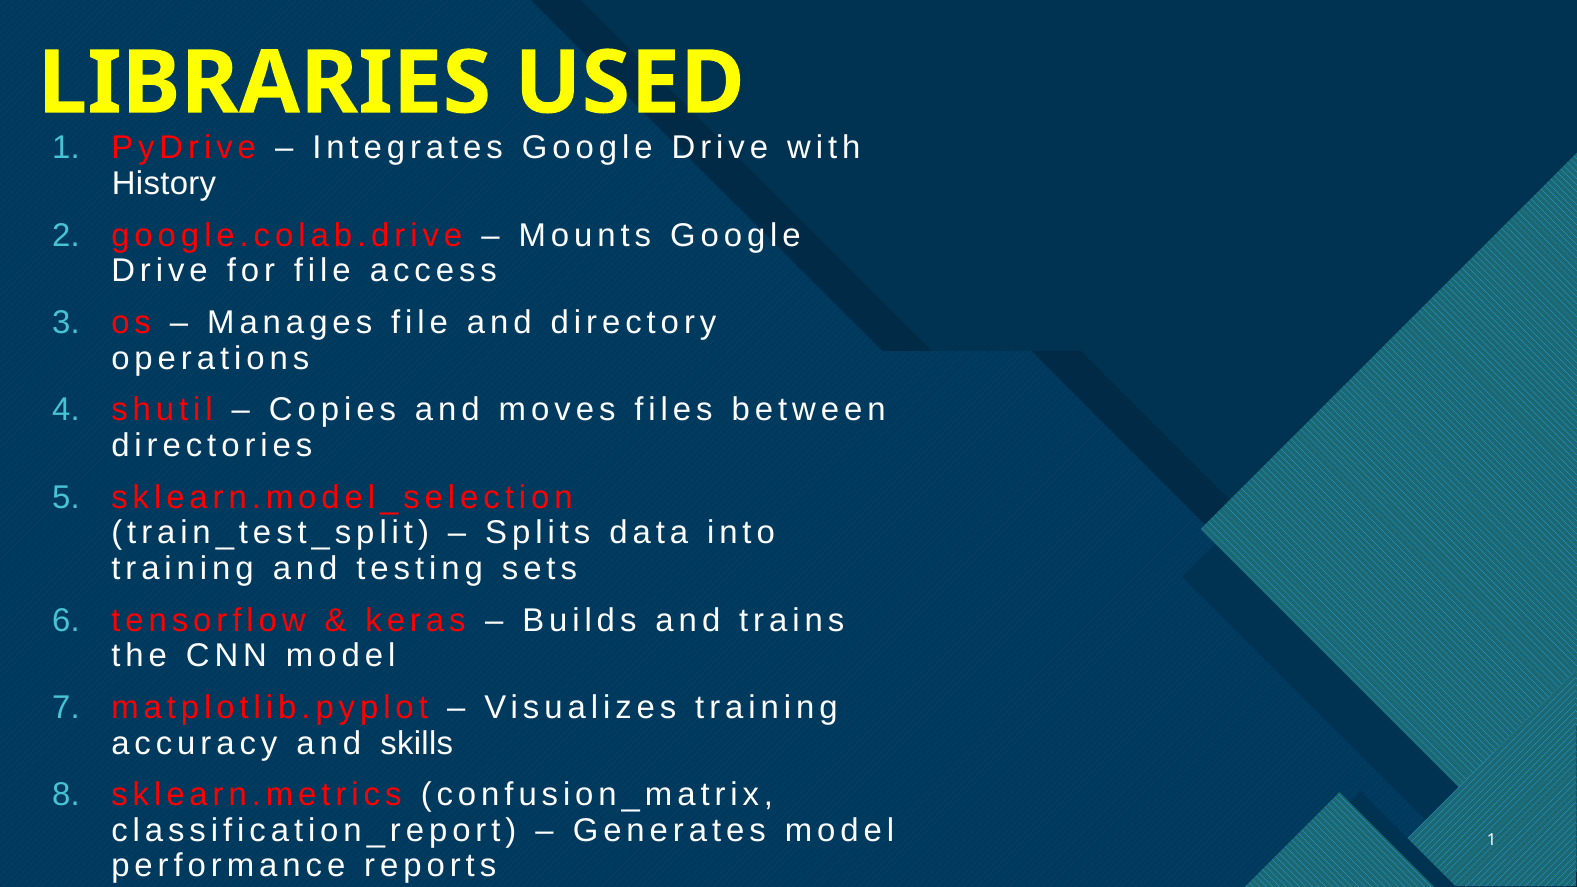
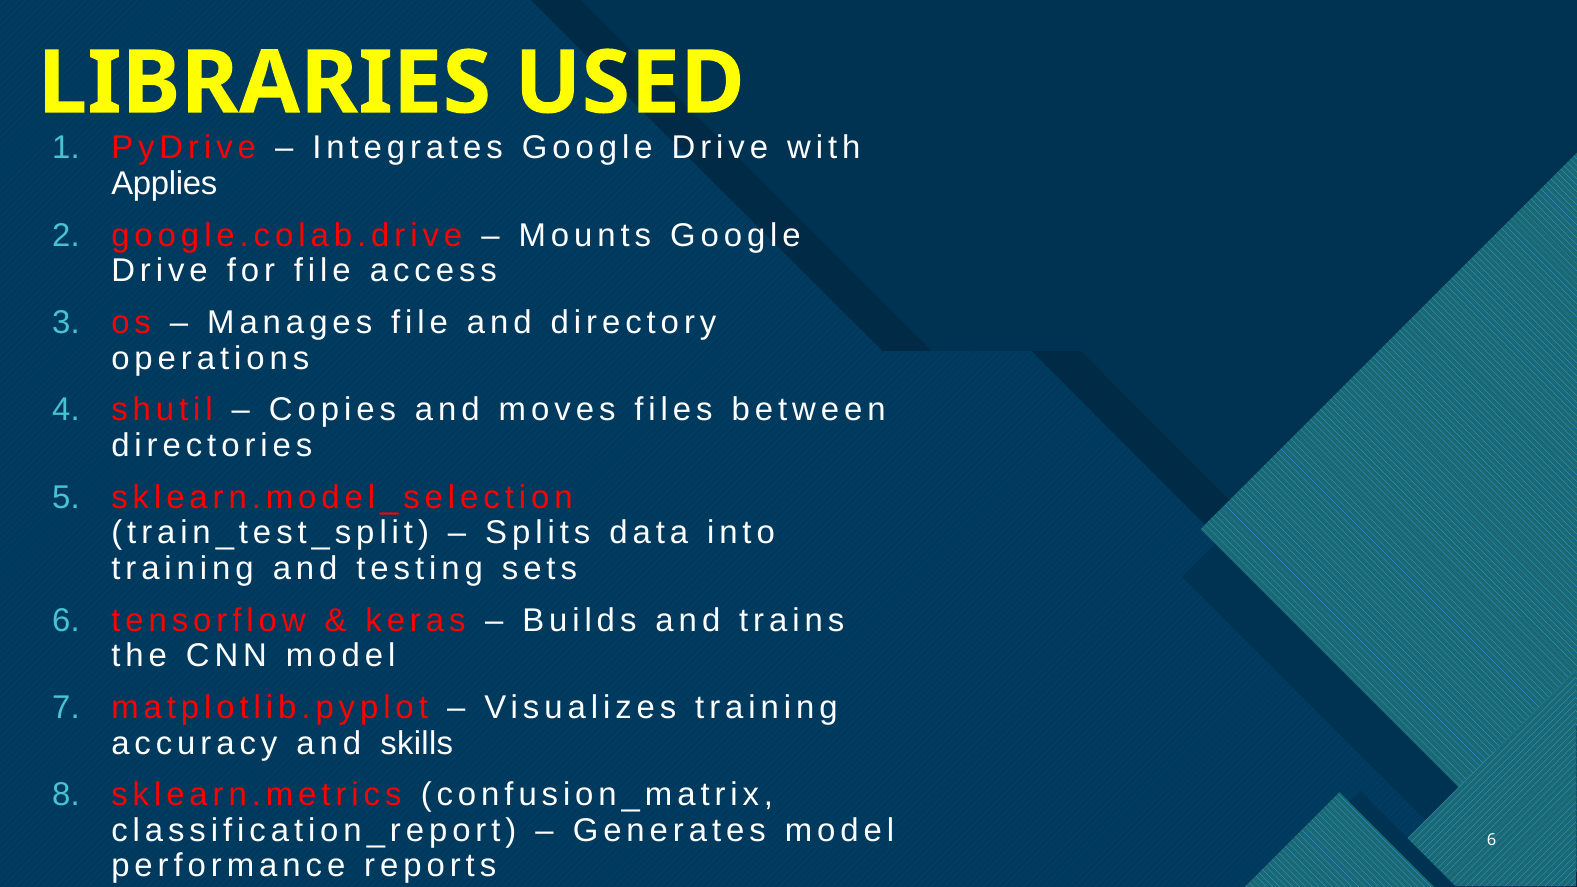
History: History -> Applies (164, 183)
1: 1 -> 6 (1492, 840)
